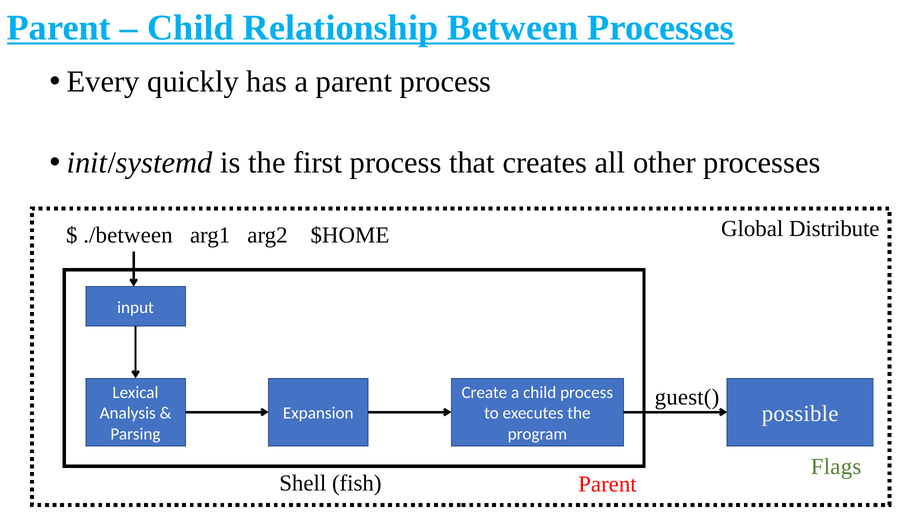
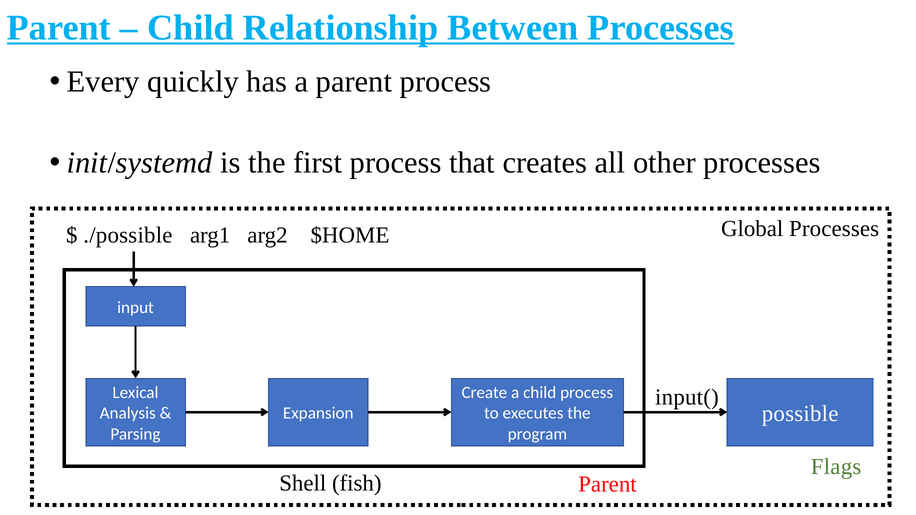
Global Distribute: Distribute -> Processes (834, 229)
./between: ./between -> ./possible (128, 235)
guest(: guest( -> input( (687, 397)
